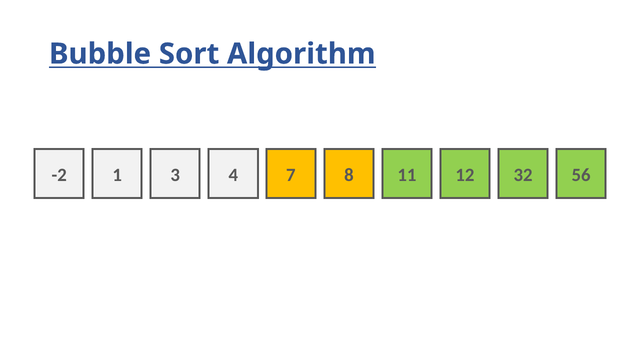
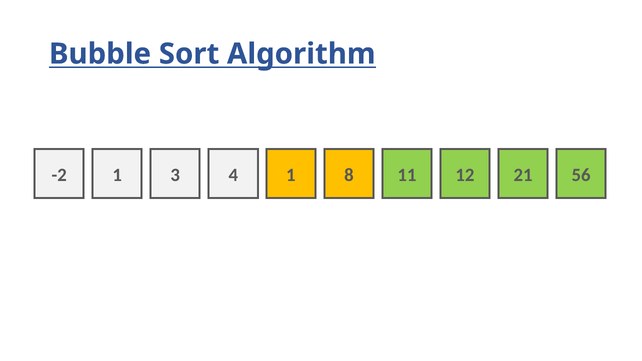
4 7: 7 -> 1 (291, 175)
32: 32 -> 21 (523, 175)
